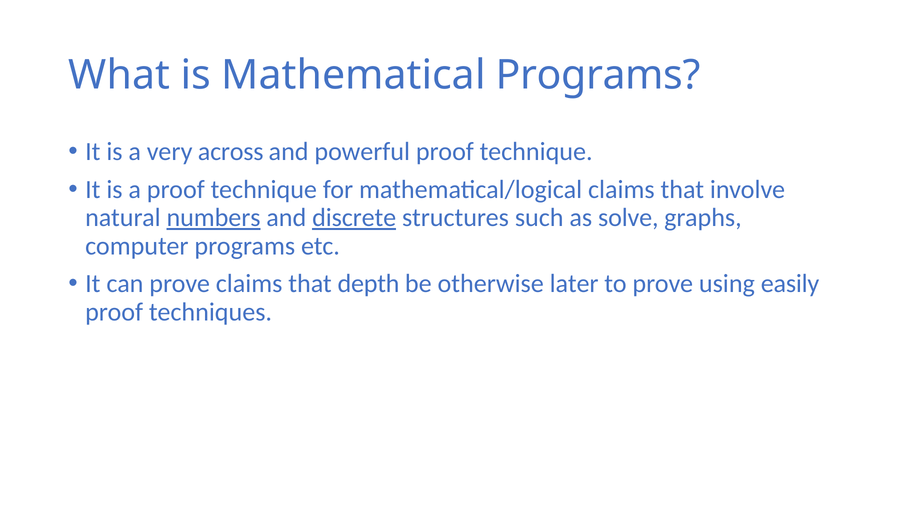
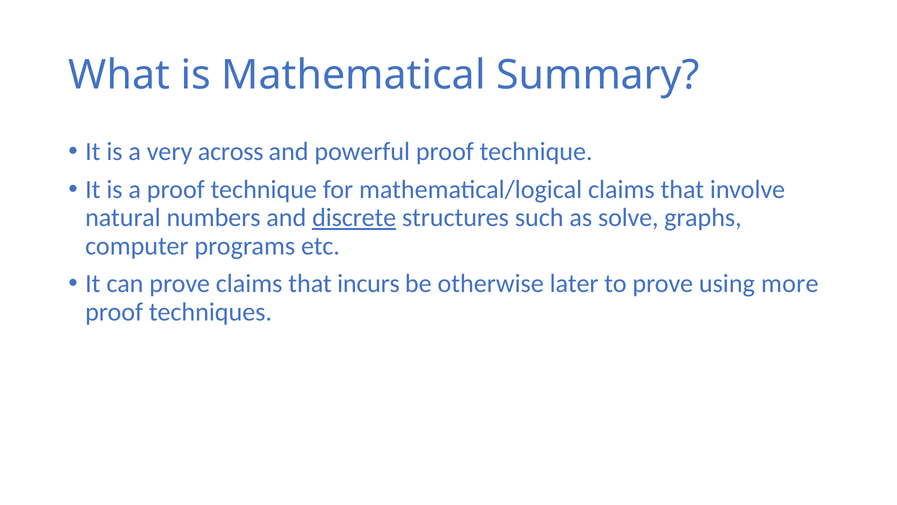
Mathematical Programs: Programs -> Summary (598, 75)
numbers underline: present -> none (214, 218)
depth: depth -> incurs (369, 283)
easily: easily -> more (790, 283)
